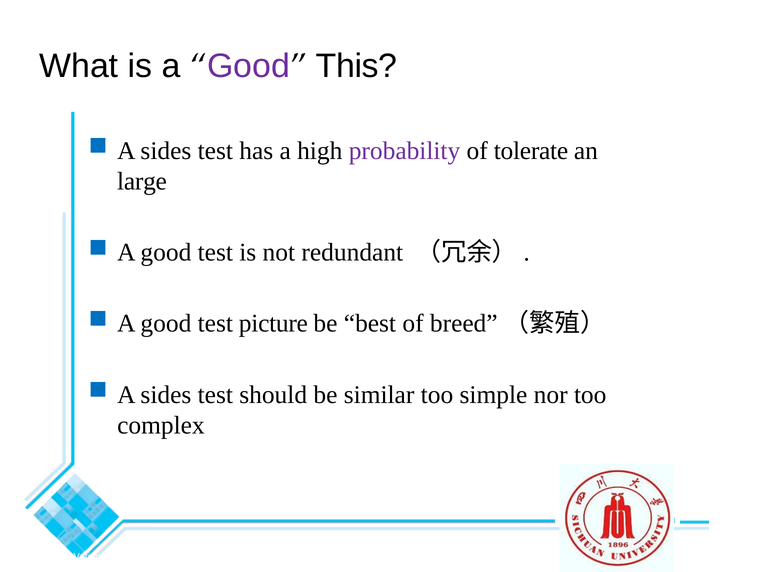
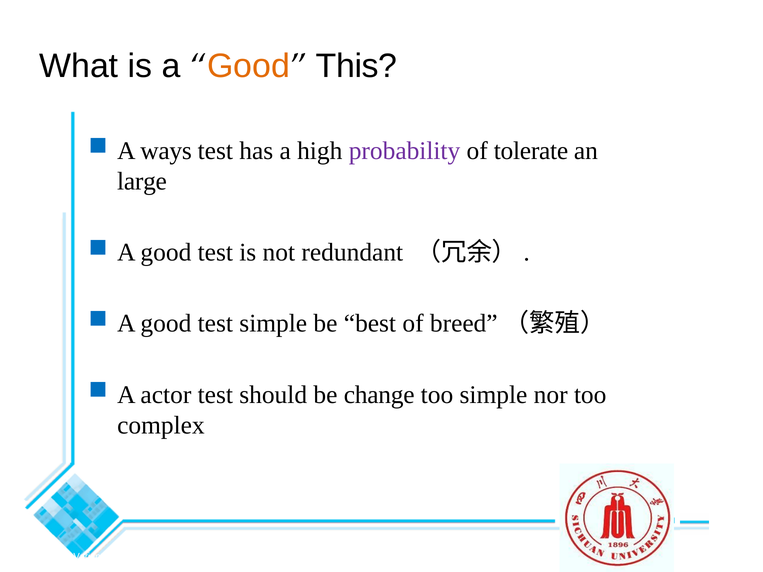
Good colour: purple -> orange (249, 66)
sides: sides -> ways (166, 151)
test picture: picture -> simple (273, 324)
sides: sides -> actor (166, 395)
similar: similar -> change (379, 395)
